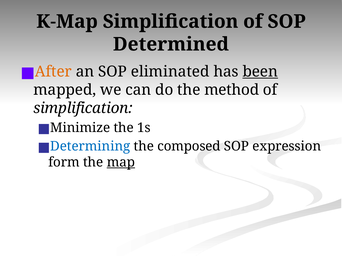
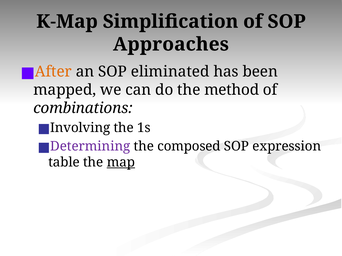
Determined: Determined -> Approaches (171, 44)
been underline: present -> none (260, 72)
simplification: simplification -> combinations (83, 108)
Minimize: Minimize -> Involving (80, 128)
Determining colour: blue -> purple (90, 147)
form: form -> table (64, 162)
